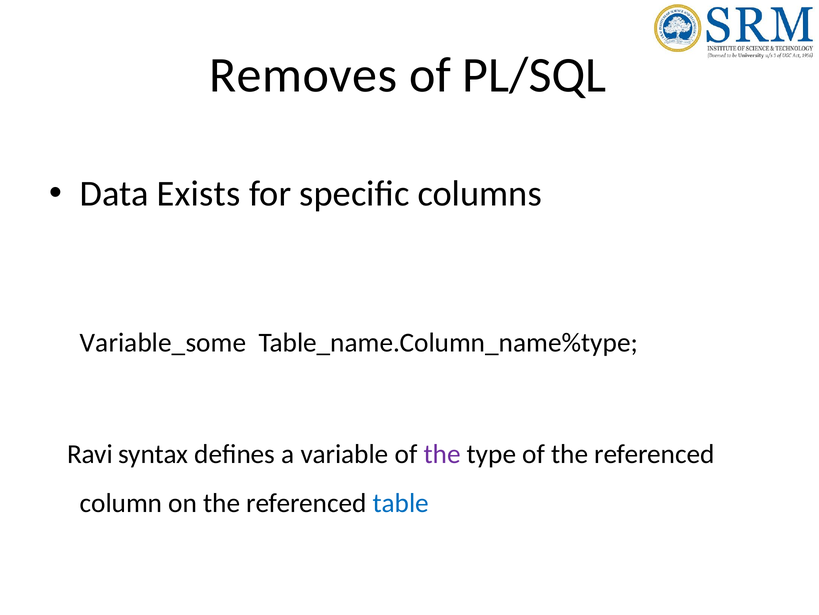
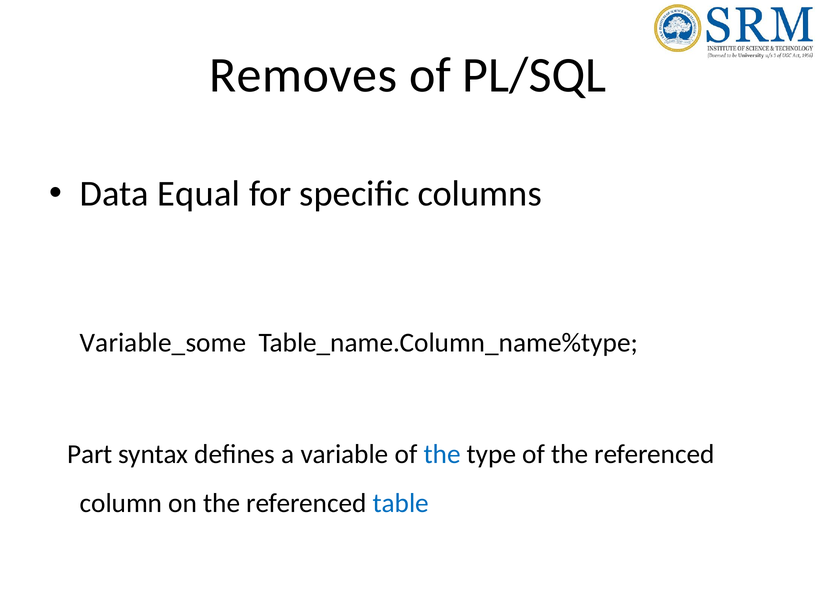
Exists: Exists -> Equal (199, 194)
Ravi: Ravi -> Part (90, 453)
the colour: purple -> blue (442, 453)
